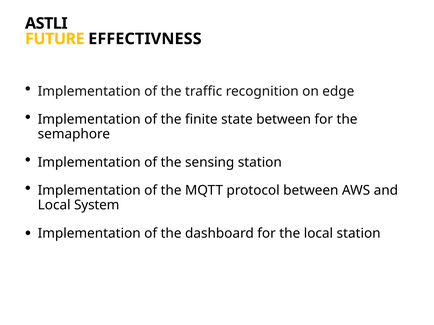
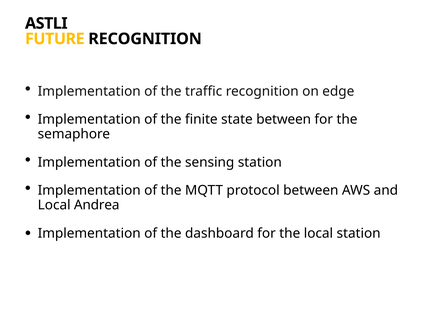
FUTURE EFFECTIVNESS: EFFECTIVNESS -> RECOGNITION (145, 39)
System: System -> Andrea (97, 205)
